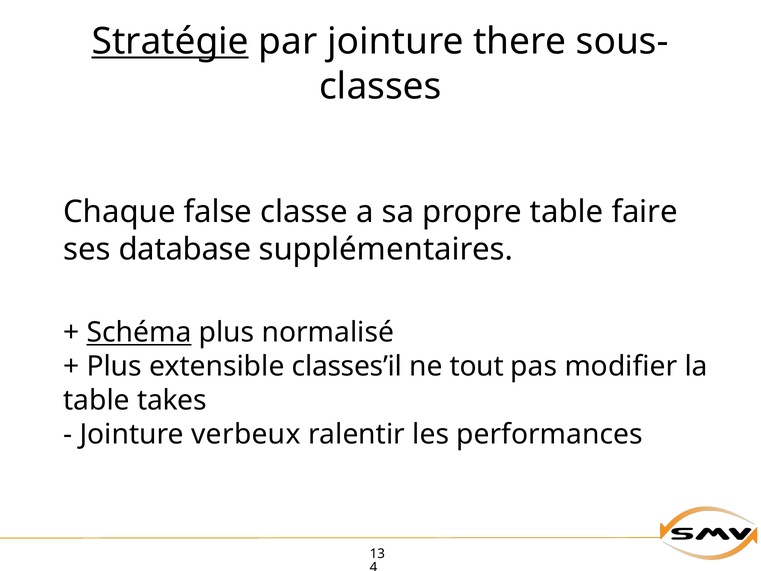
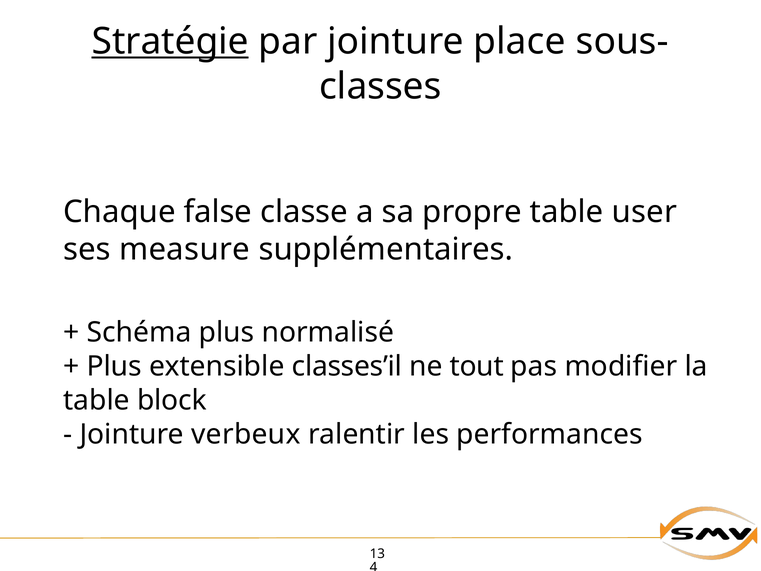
there: there -> place (520, 42)
faire: faire -> user (644, 212)
database: database -> measure (185, 249)
Schéma underline: present -> none (139, 332)
takes: takes -> block (172, 400)
